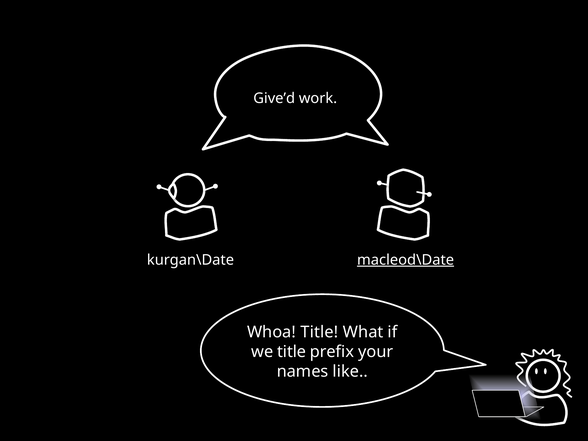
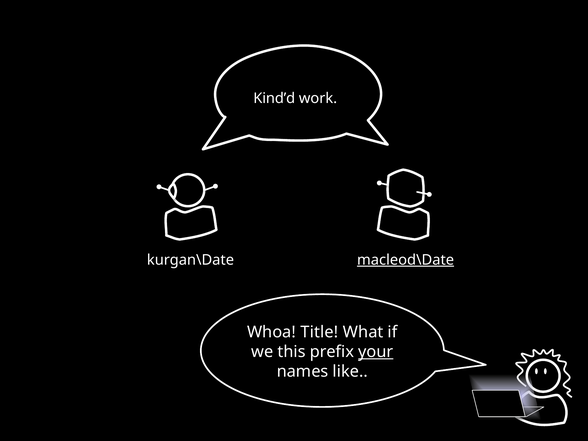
Give’d: Give’d -> Kind’d (274, 98)
we title: title -> this (292, 352)
your underline: none -> present (376, 352)
